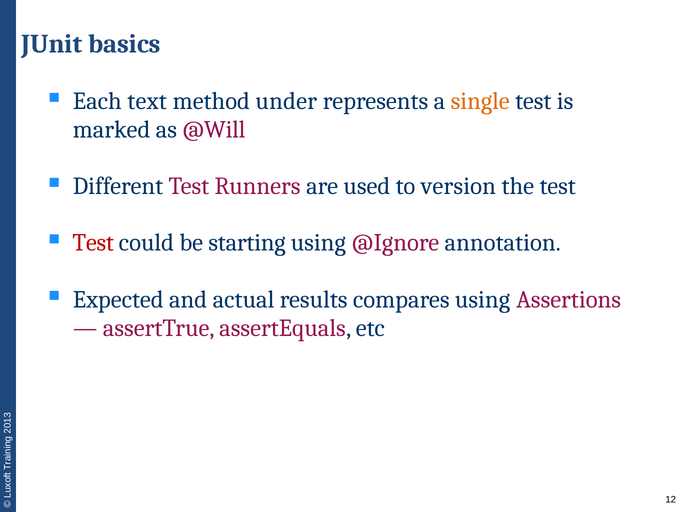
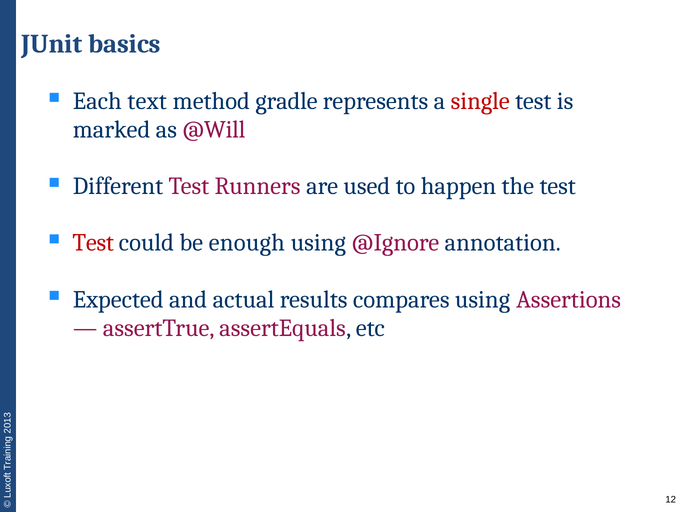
under: under -> gradle (286, 101)
single colour: orange -> red (480, 101)
version: version -> happen (458, 186)
starting: starting -> enough (247, 243)
